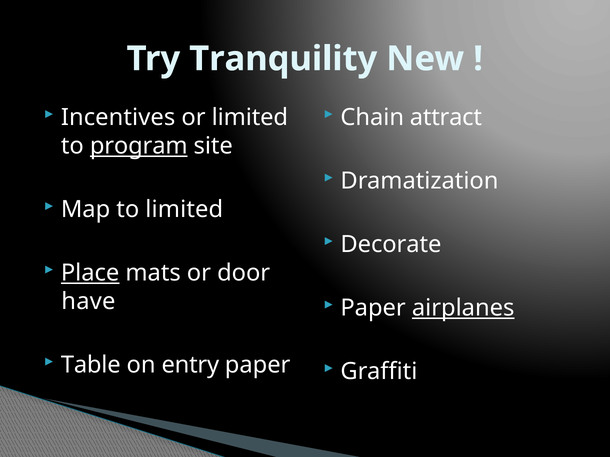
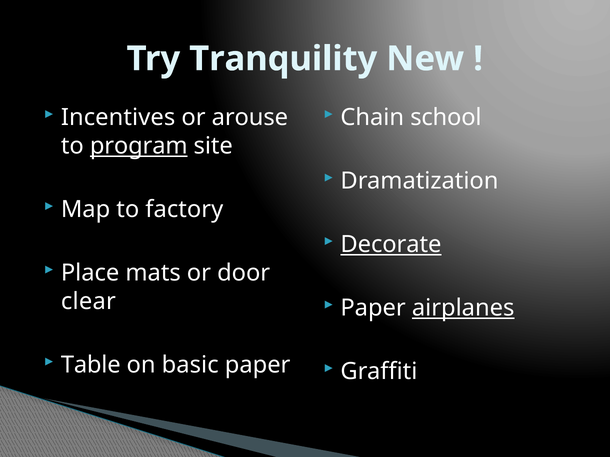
or limited: limited -> arouse (250, 118)
attract: attract -> school (446, 118)
to limited: limited -> factory (184, 210)
Decorate underline: none -> present (391, 245)
Place underline: present -> none (90, 273)
have: have -> clear (88, 302)
entry: entry -> basic (190, 365)
